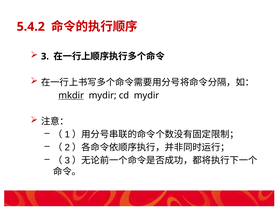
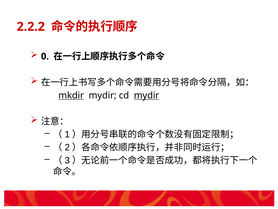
5.4.2: 5.4.2 -> 2.2.2 (31, 27)
3: 3 -> 0 (45, 56)
mydir underline: none -> present (147, 95)
